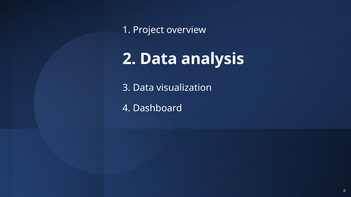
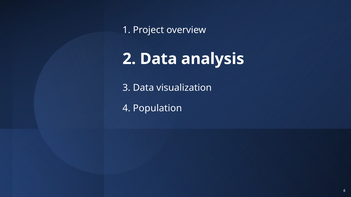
Dashboard: Dashboard -> Population (157, 109)
